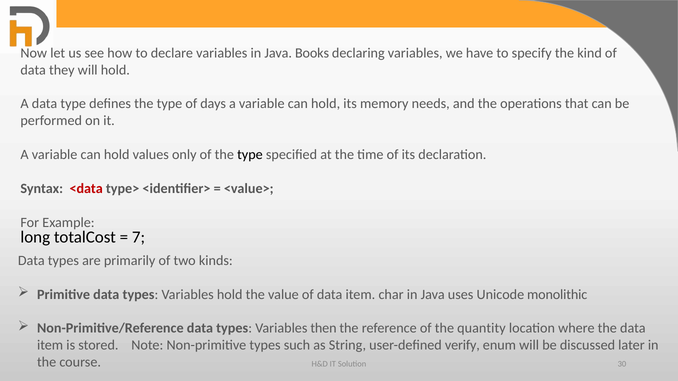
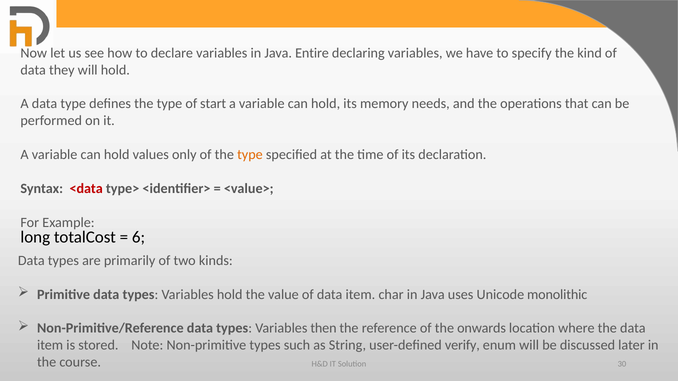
Books: Books -> Entire (312, 53)
days: days -> start (213, 104)
type colour: black -> orange (250, 155)
7: 7 -> 6 (139, 237)
quantity: quantity -> onwards (482, 329)
